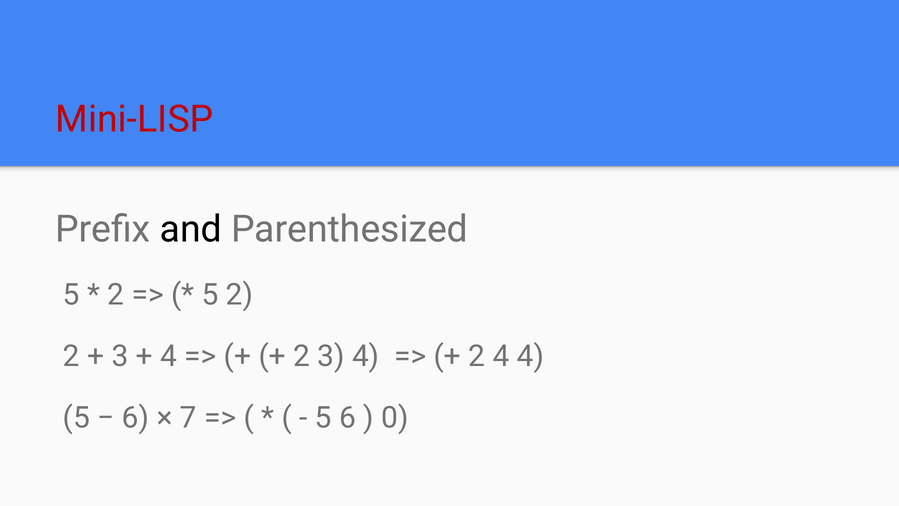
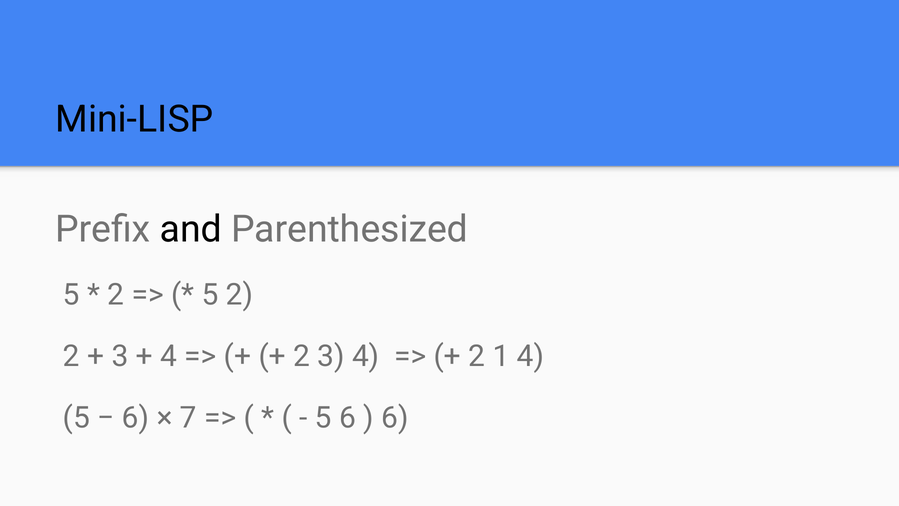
Mini-LISP colour: red -> black (134, 119)
2 4: 4 -> 1 (501, 356)
0: 0 -> 6 (395, 417)
